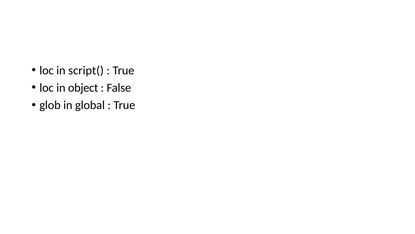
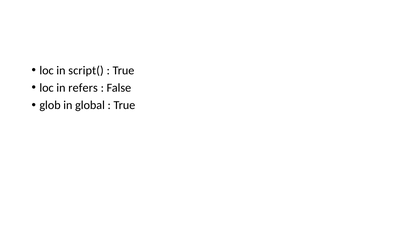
object: object -> refers (83, 88)
